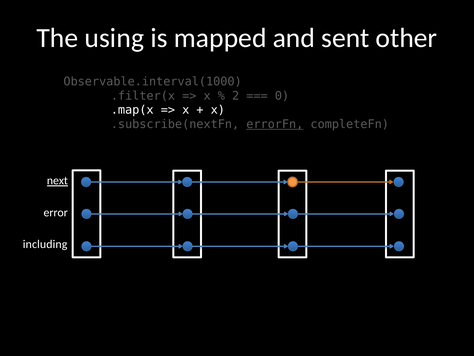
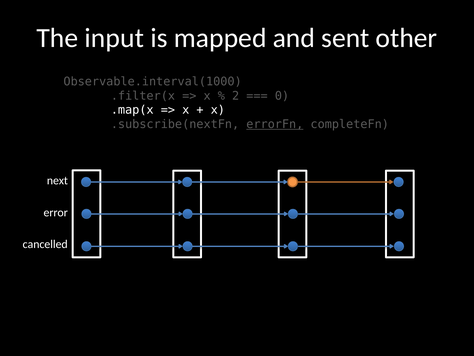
using: using -> input (114, 38)
next underline: present -> none (57, 180)
including: including -> cancelled (45, 244)
